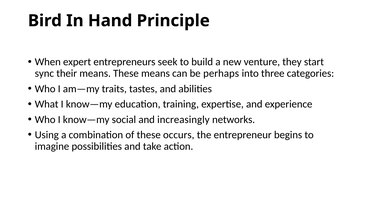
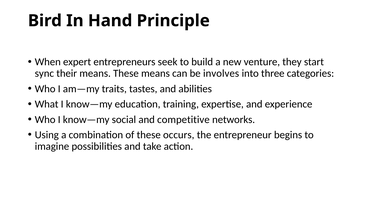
perhaps: perhaps -> involves (221, 73)
increasingly: increasingly -> competitive (183, 119)
